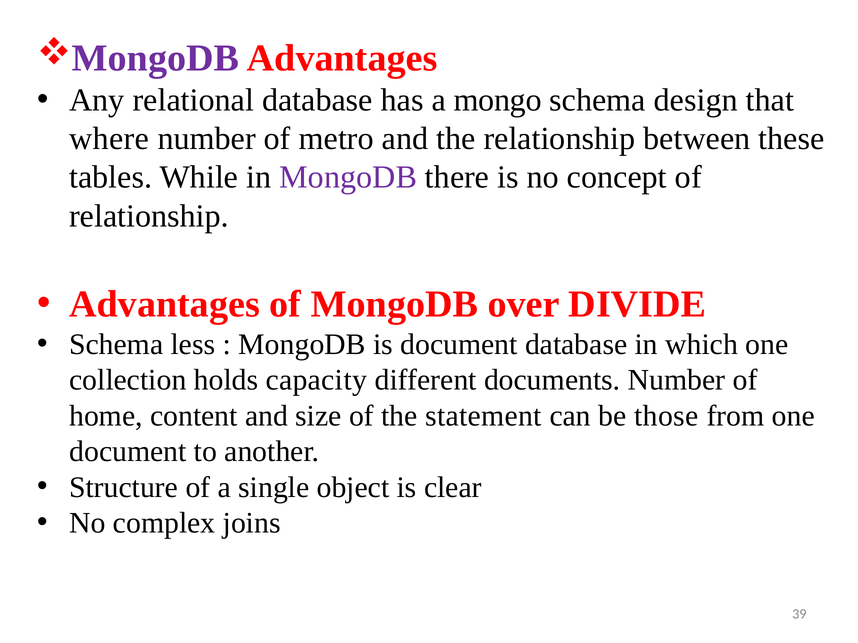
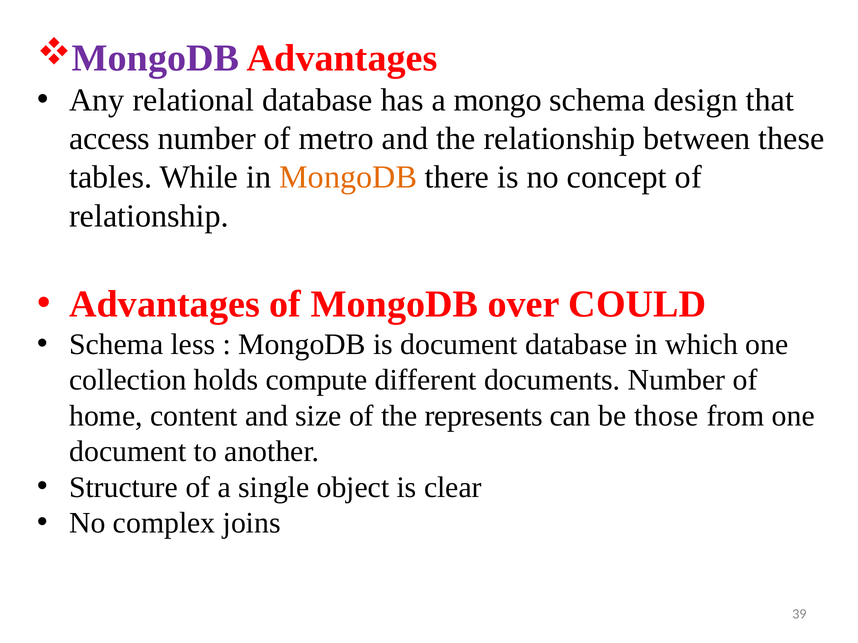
where: where -> access (110, 139)
MongoDB colour: purple -> orange (348, 177)
DIVIDE: DIVIDE -> COULD (637, 305)
capacity: capacity -> compute (317, 380)
statement: statement -> represents (484, 416)
